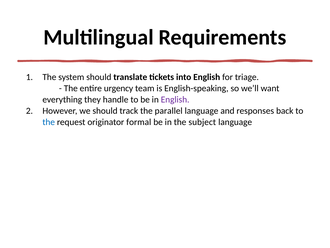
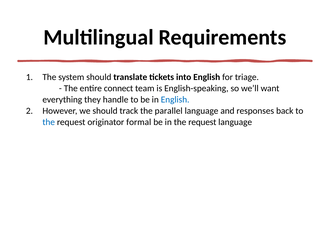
urgency: urgency -> connect (119, 88)
English colour: purple -> blue (175, 99)
in the subject: subject -> request (202, 122)
